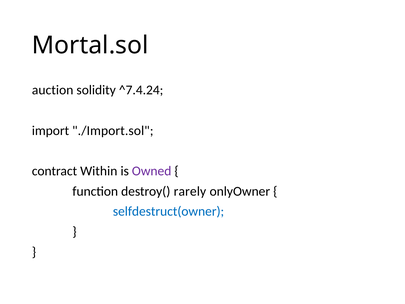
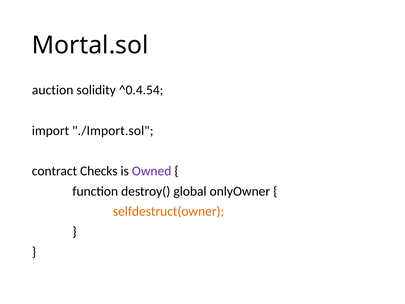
^7.4.24: ^7.4.24 -> ^0.4.54 (141, 90)
Within: Within -> Checks (99, 171)
rarely: rarely -> global (190, 191)
selfdestruct(owner colour: blue -> orange (169, 211)
